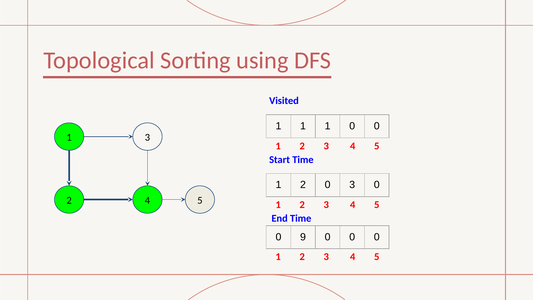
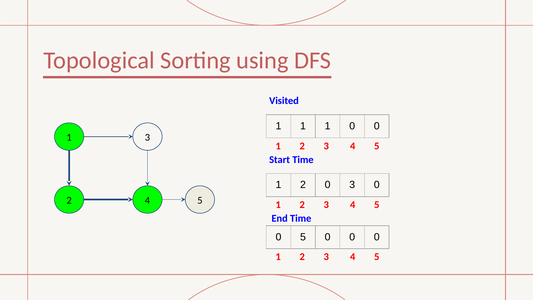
0 9: 9 -> 5 (303, 237)
